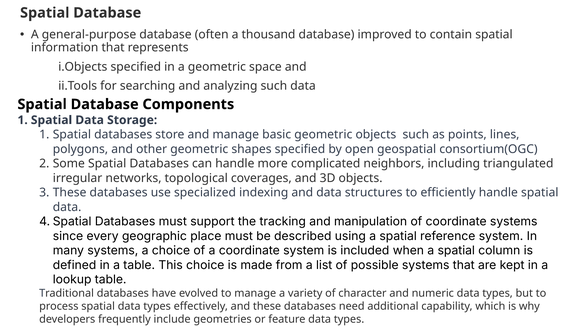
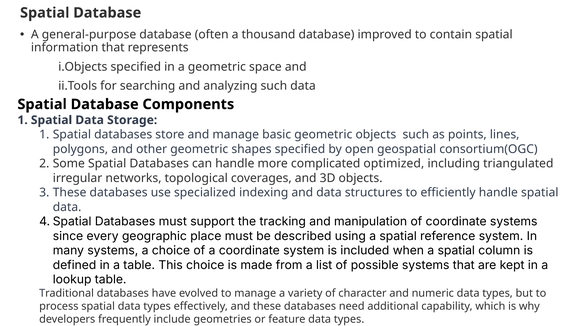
neighbors: neighbors -> optimized (394, 164)
